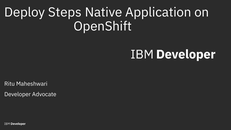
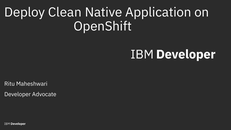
Steps: Steps -> Clean (65, 12)
